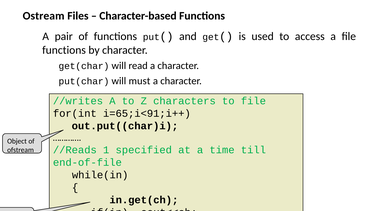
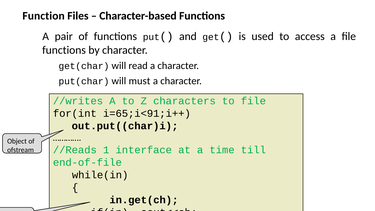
Ostream: Ostream -> Function (44, 16)
specified: specified -> interface (144, 150)
